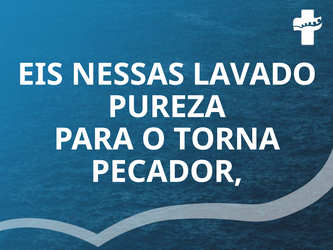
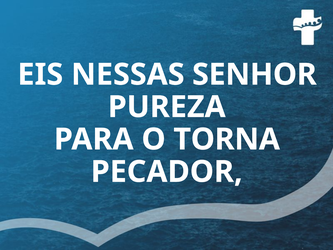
LAVADO: LAVADO -> SENHOR (254, 75)
